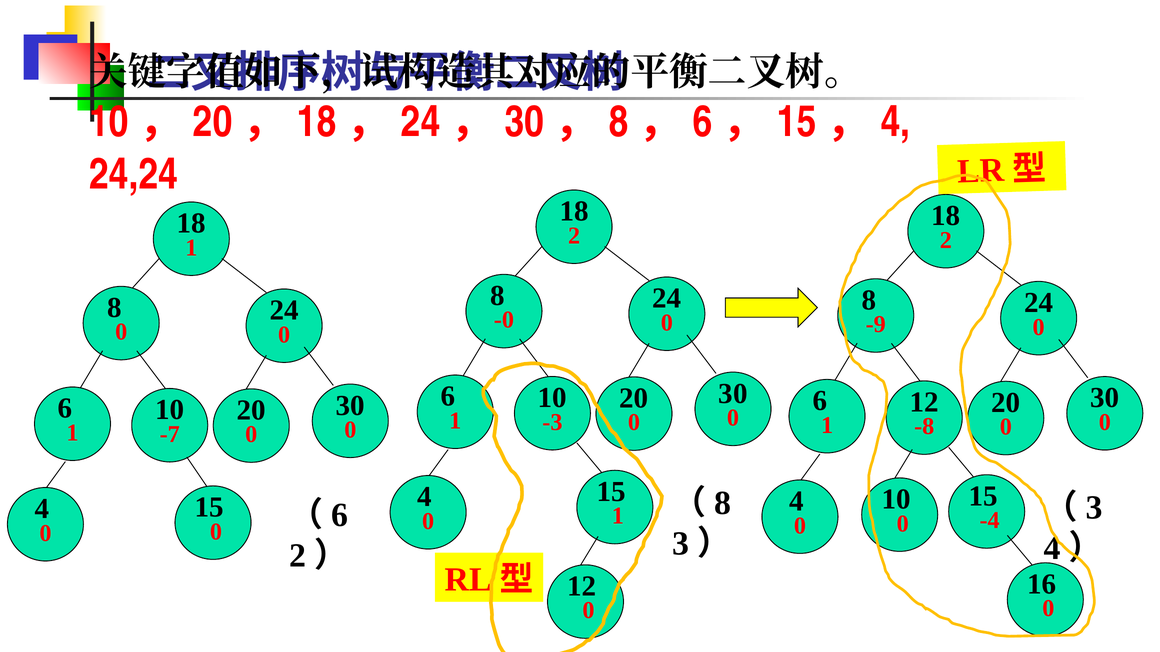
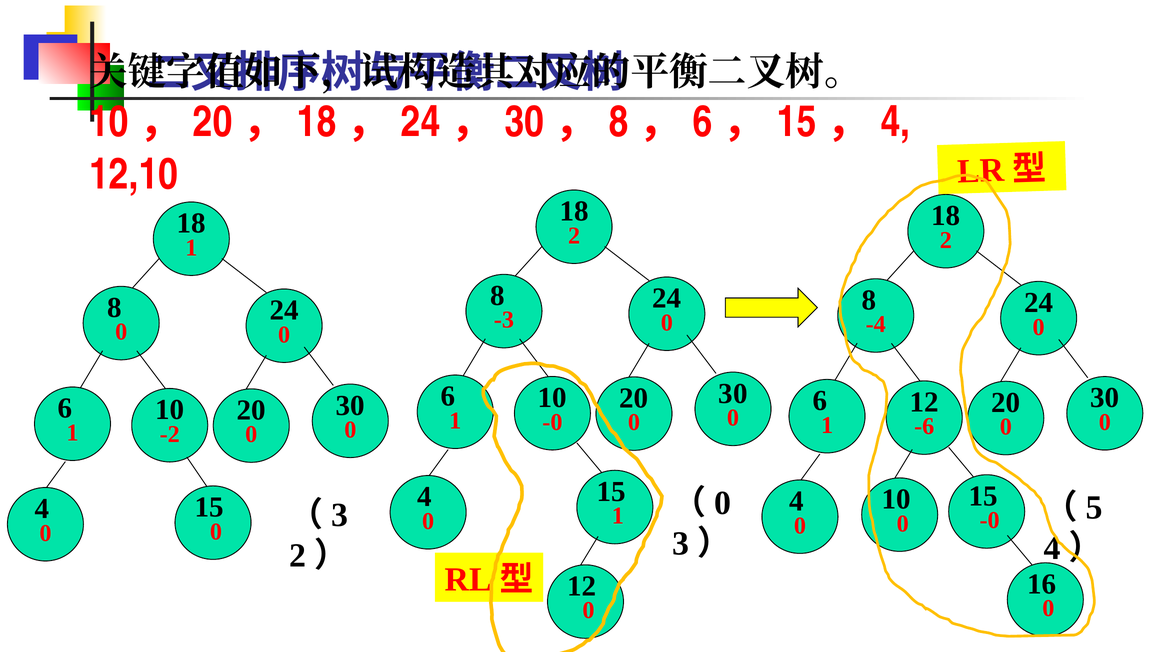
24,24: 24,24 -> 12,10 (134, 174)
-0: -0 -> -3 (504, 320)
-9: -9 -> -4 (876, 325)
-3: -3 -> -0 (552, 422)
-8: -8 -> -6 (924, 427)
-7: -7 -> -2 (170, 434)
8: 8 -> 0 (723, 503)
3: 3 -> 5 (1094, 508)
6: 6 -> 3 (340, 515)
-4: -4 -> -0 (990, 521)
